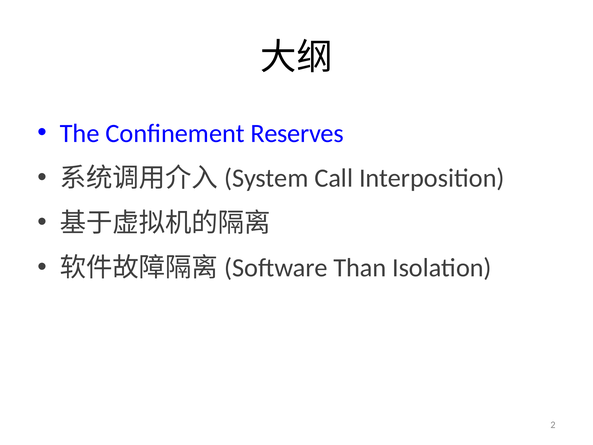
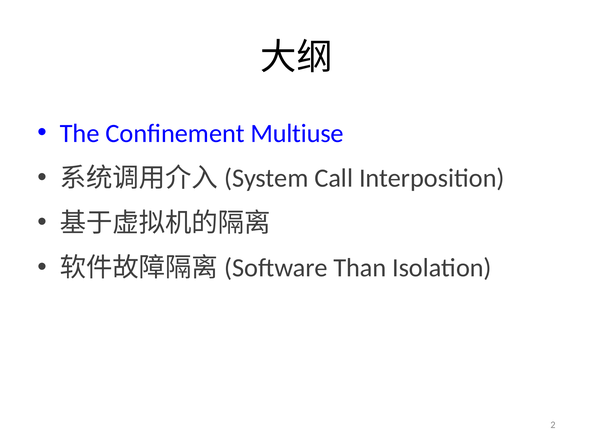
Reserves: Reserves -> Multiuse (297, 133)
